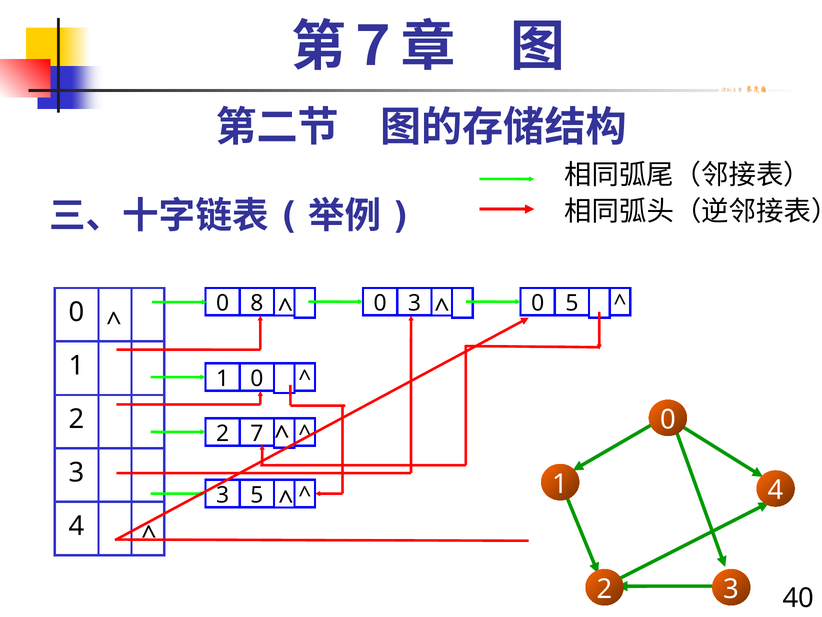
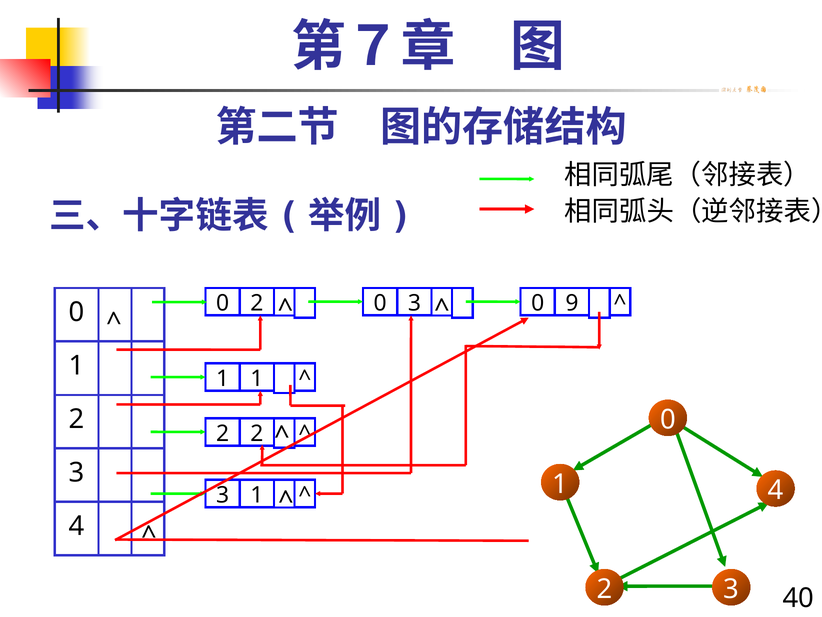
0 8: 8 -> 2 (257, 303)
0 5: 5 -> 9 (572, 303)
1 0: 0 -> 1 (257, 378)
2 7: 7 -> 2 (257, 433)
3 5: 5 -> 1 (257, 495)
